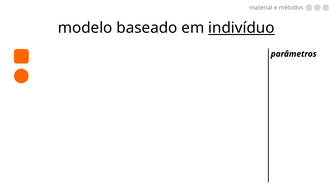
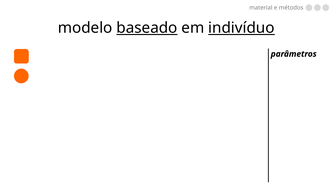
baseado underline: none -> present (147, 28)
